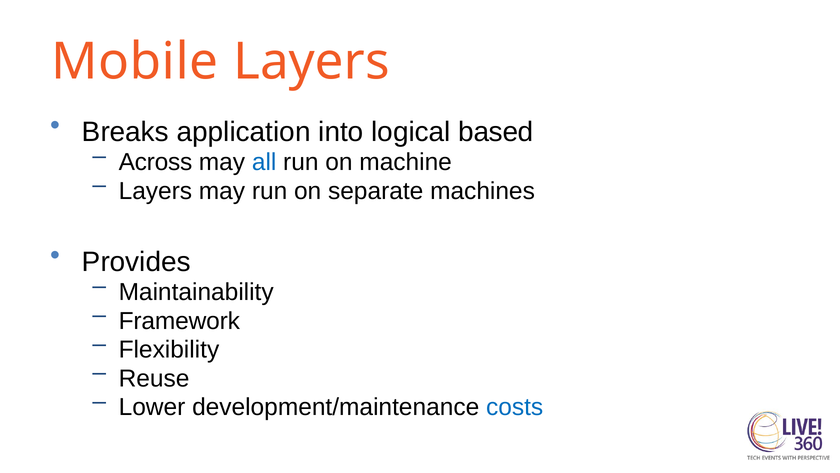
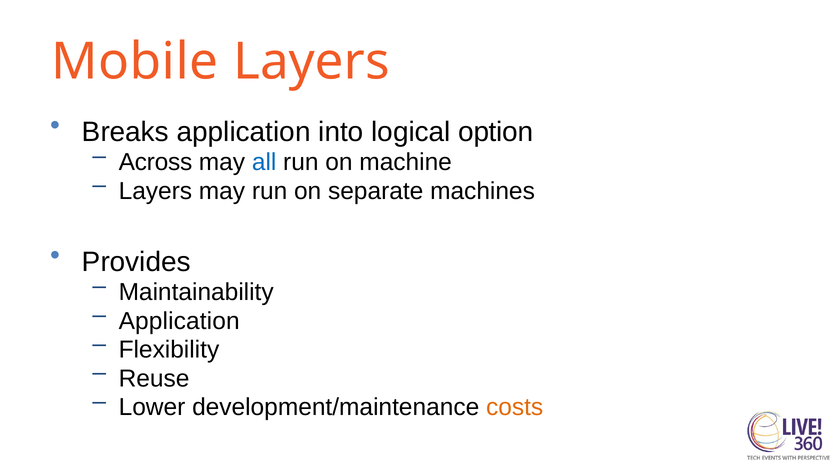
based: based -> option (496, 132)
Framework: Framework -> Application (179, 321)
costs colour: blue -> orange (515, 407)
